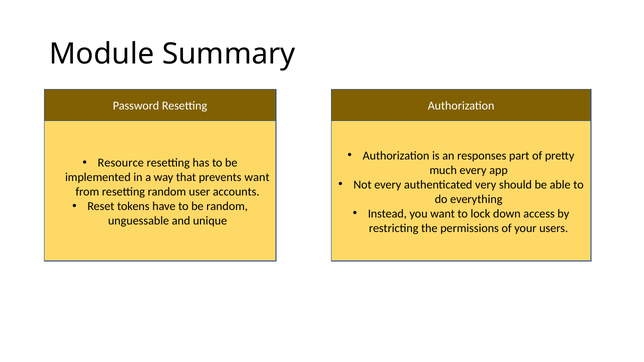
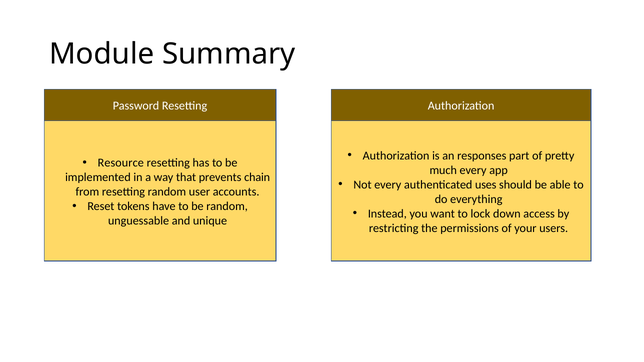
prevents want: want -> chain (257, 177)
very: very -> uses (486, 185)
